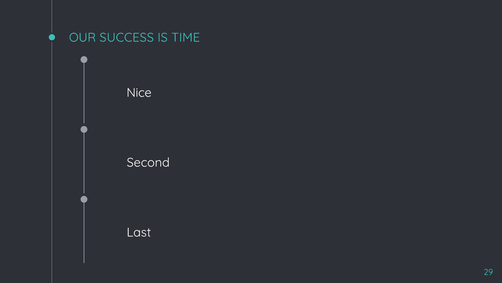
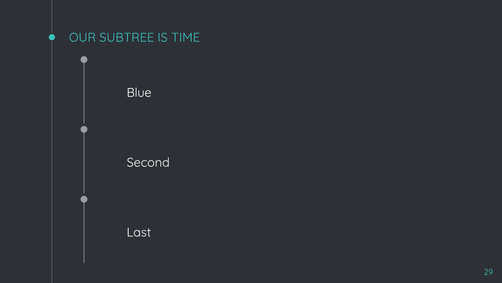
SUCCESS: SUCCESS -> SUBTREE (127, 37)
Nice: Nice -> Blue (139, 92)
